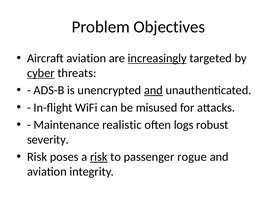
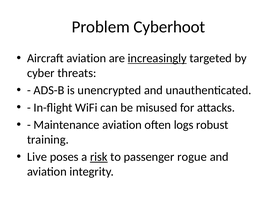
Objectives: Objectives -> Cyberhoot (169, 27)
cyber underline: present -> none (41, 73)
and underline: present -> none (153, 90)
Maintenance realistic: realistic -> aviation (122, 125)
severity: severity -> training (48, 139)
Risk: Risk -> Live (37, 157)
